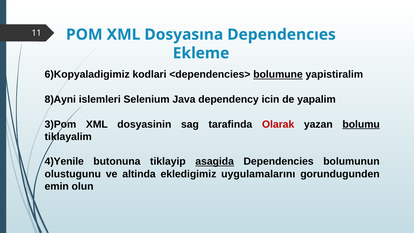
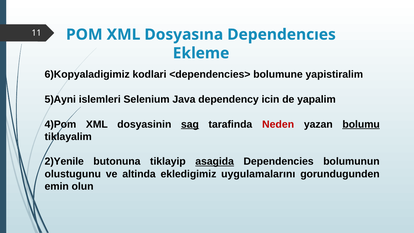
bolumune underline: present -> none (278, 75)
8)Ayni: 8)Ayni -> 5)Ayni (60, 99)
3)Pom: 3)Pom -> 4)Pom (60, 124)
sag underline: none -> present (190, 124)
Olarak: Olarak -> Neden (278, 124)
4)Yenile: 4)Yenile -> 2)Yenile (64, 161)
